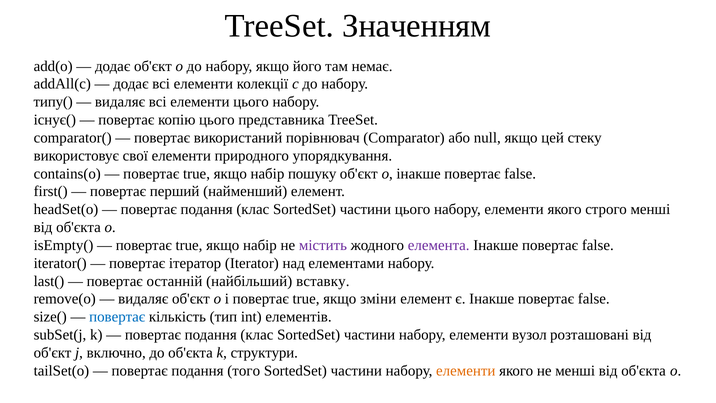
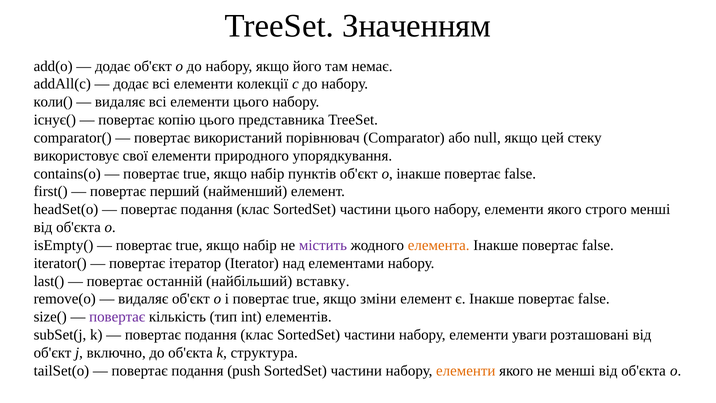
типу(: типу( -> коли( (53, 102)
пошуку: пошуку -> пунктів (312, 174)
елемента colour: purple -> orange (439, 245)
повертає colour: blue -> purple (117, 317)
вузол: вузол -> уваги (529, 335)
структури: структури -> структура (264, 353)
того: того -> push (244, 371)
